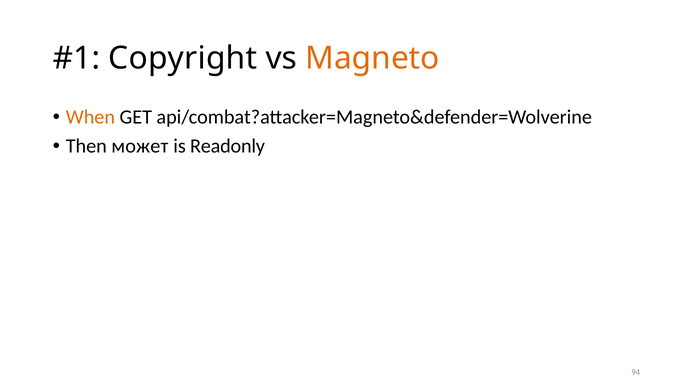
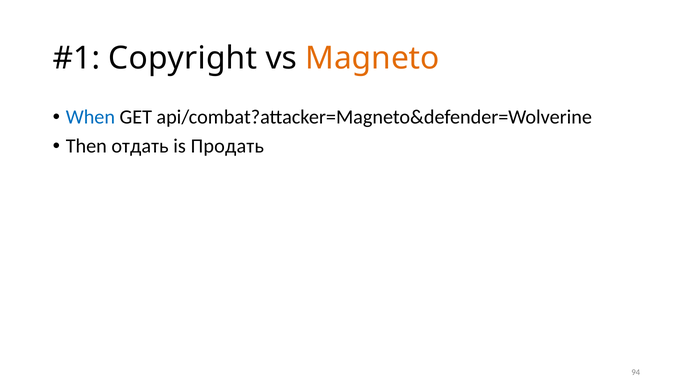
When colour: orange -> blue (90, 117)
может: может -> отдать (140, 146)
Readonly: Readonly -> Продать (227, 146)
